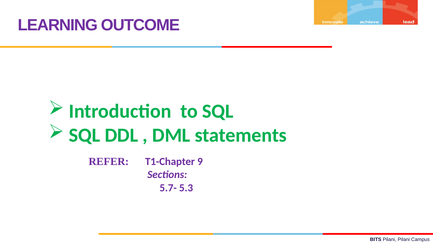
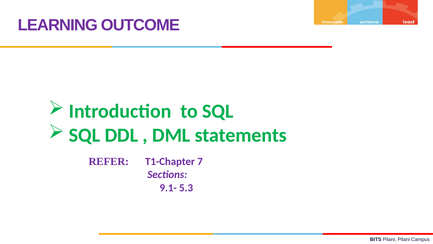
9: 9 -> 7 (200, 161)
5.7-: 5.7- -> 9.1- (168, 187)
